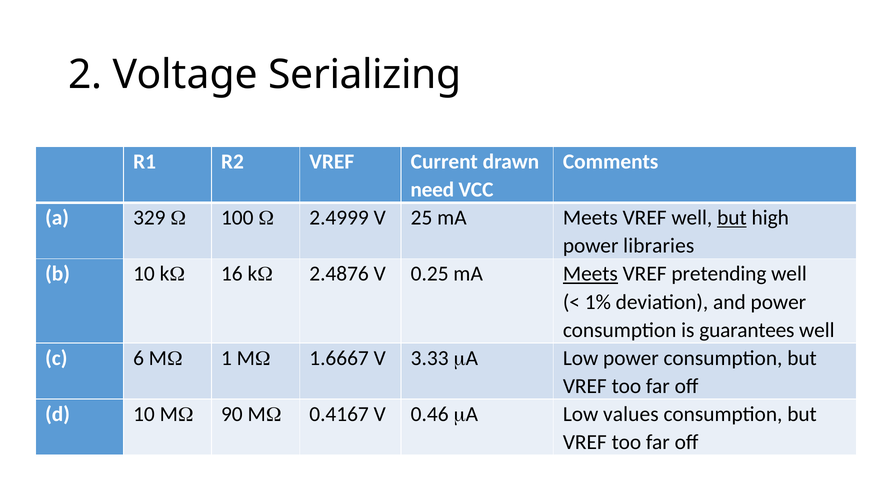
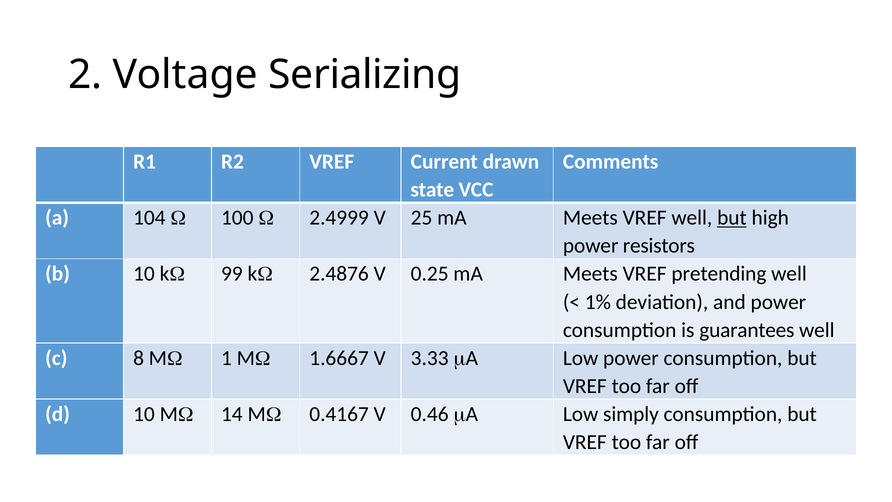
need: need -> state (432, 190)
329: 329 -> 104 (149, 218)
libraries: libraries -> resistors (659, 246)
16: 16 -> 99 (232, 274)
Meets underline: present -> none (590, 274)
6: 6 -> 8 (139, 358)
90: 90 -> 14 (232, 414)
values: values -> simply (631, 414)
